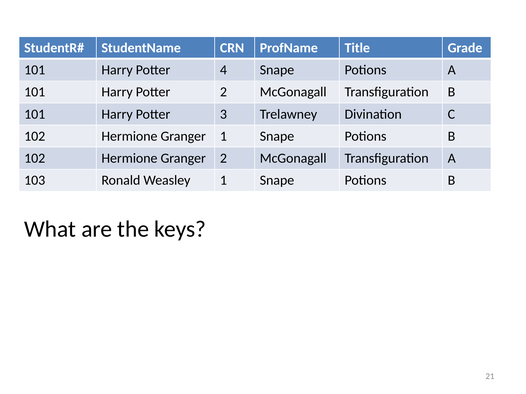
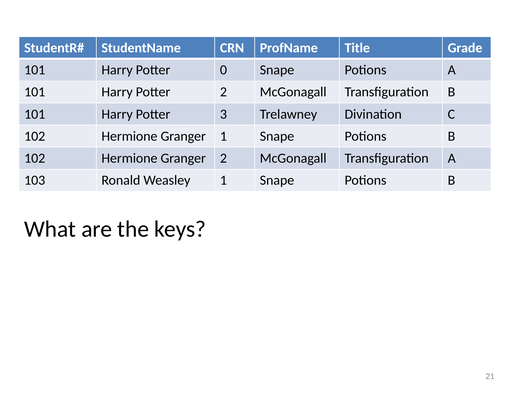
4: 4 -> 0 (223, 70)
